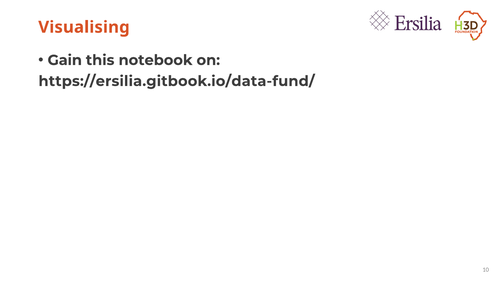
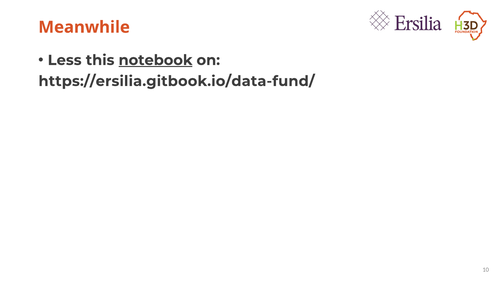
Visualising: Visualising -> Meanwhile (84, 27)
Gain: Gain -> Less (65, 60)
notebook underline: none -> present (156, 60)
